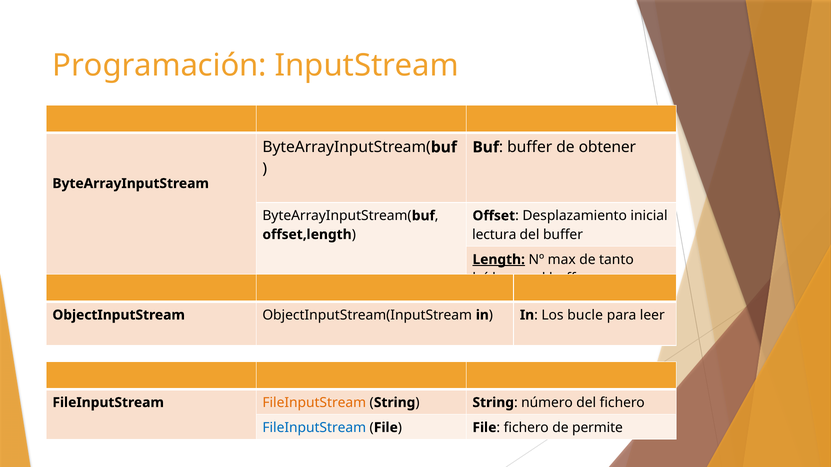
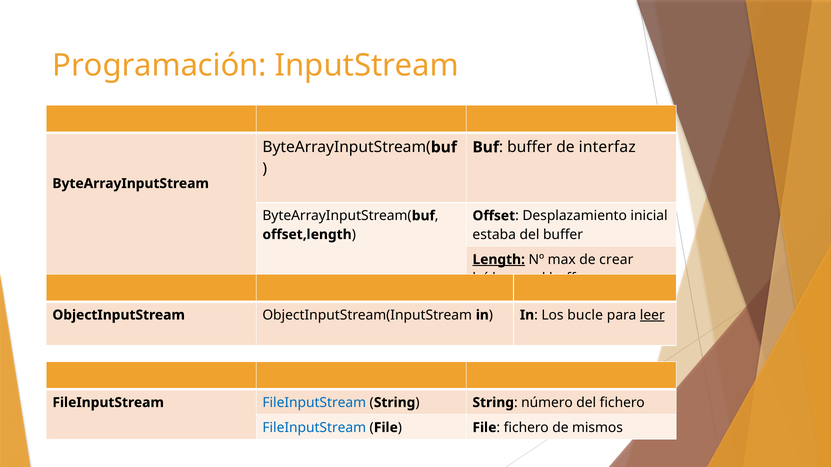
obtener: obtener -> interfaz (607, 147)
lectura: lectura -> estaba (494, 235)
tanto: tanto -> crear (616, 260)
leer underline: none -> present (652, 315)
FileInputStream colour: orange -> blue (314, 403)
permite: permite -> mismos (597, 428)
